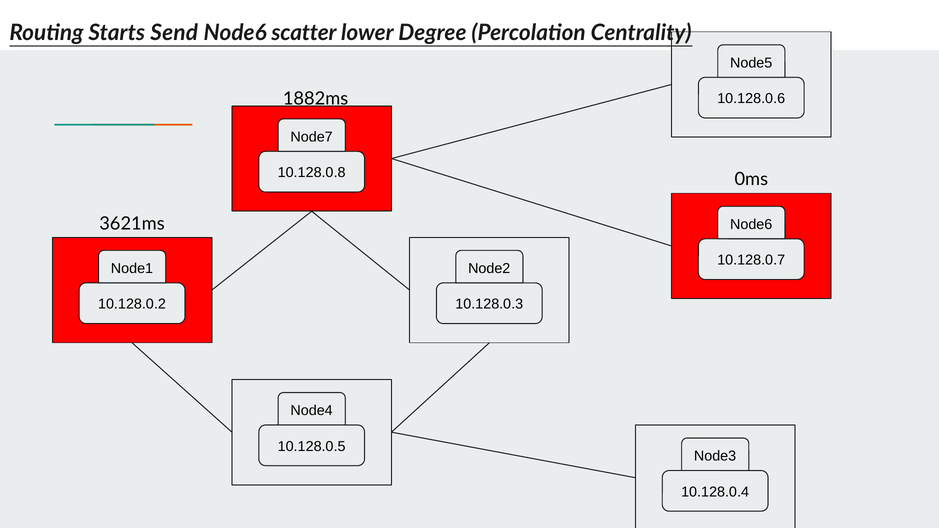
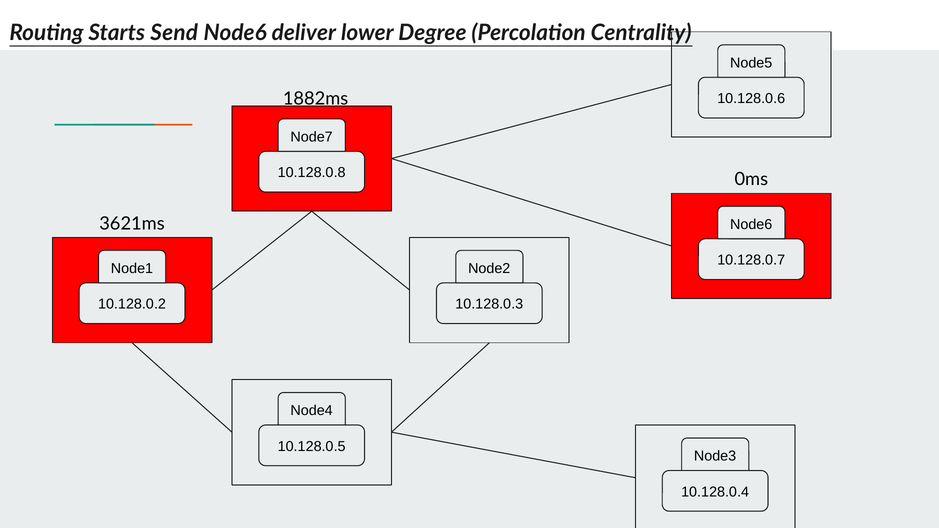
scatter: scatter -> deliver (304, 33)
